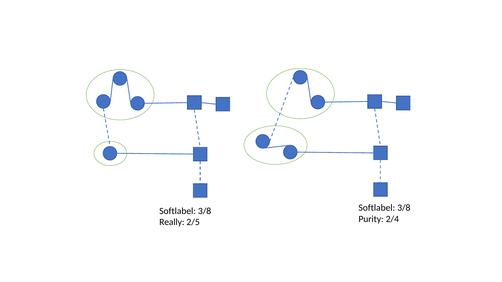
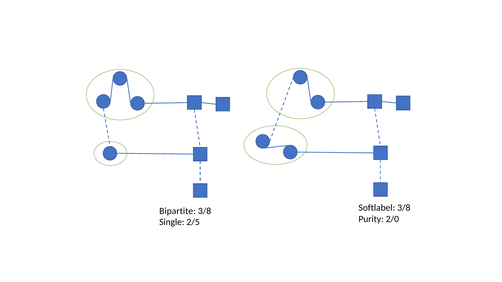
Softlabel: Softlabel -> Bipartite (178, 211)
2/4: 2/4 -> 2/0 (392, 219)
Really: Really -> Single (172, 223)
